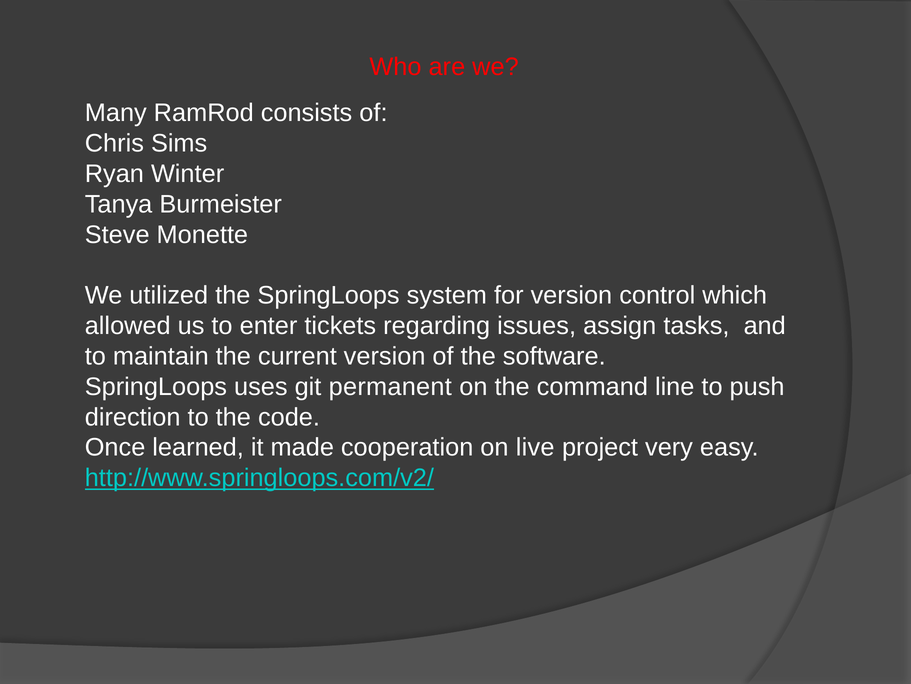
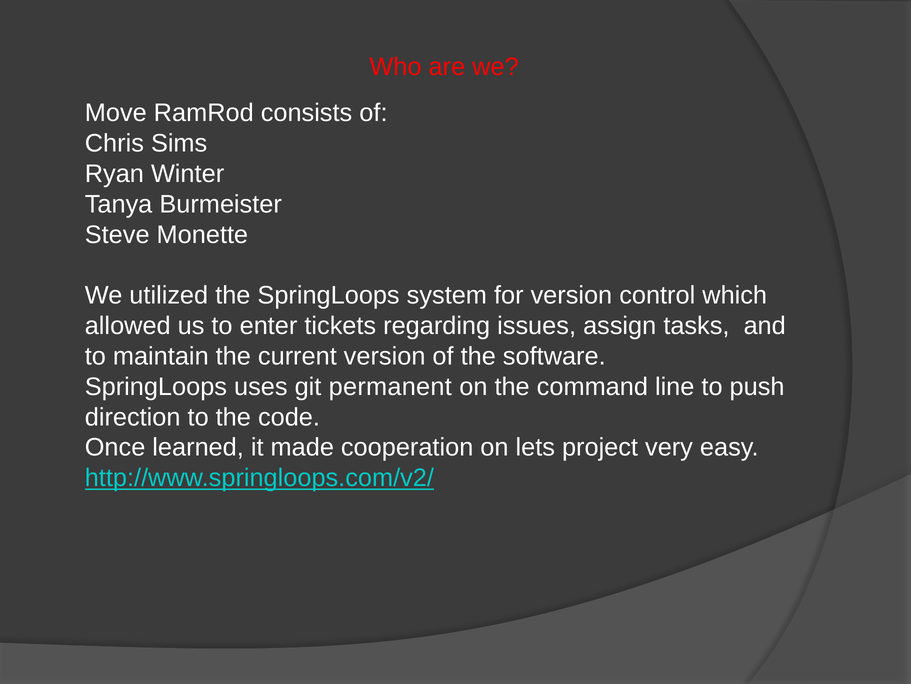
Many: Many -> Move (116, 113)
live: live -> lets (535, 447)
